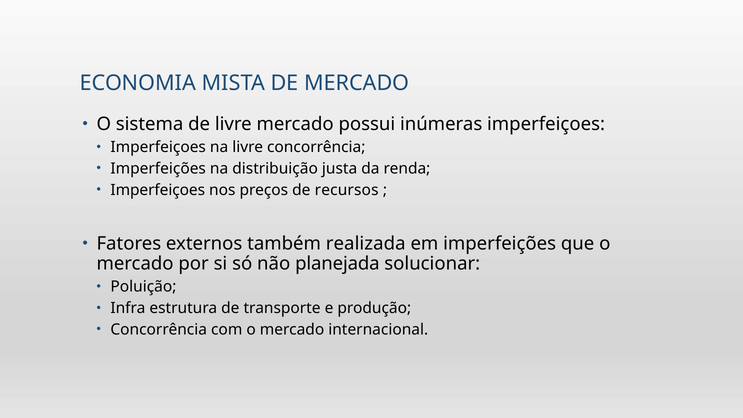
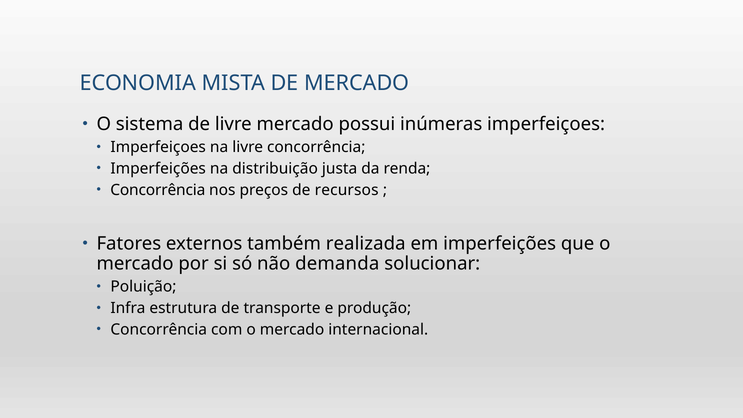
Imperfeiçoes: Imperfeiçoes -> Concorrência (158, 190)
planejada: planejada -> demanda (337, 264)
